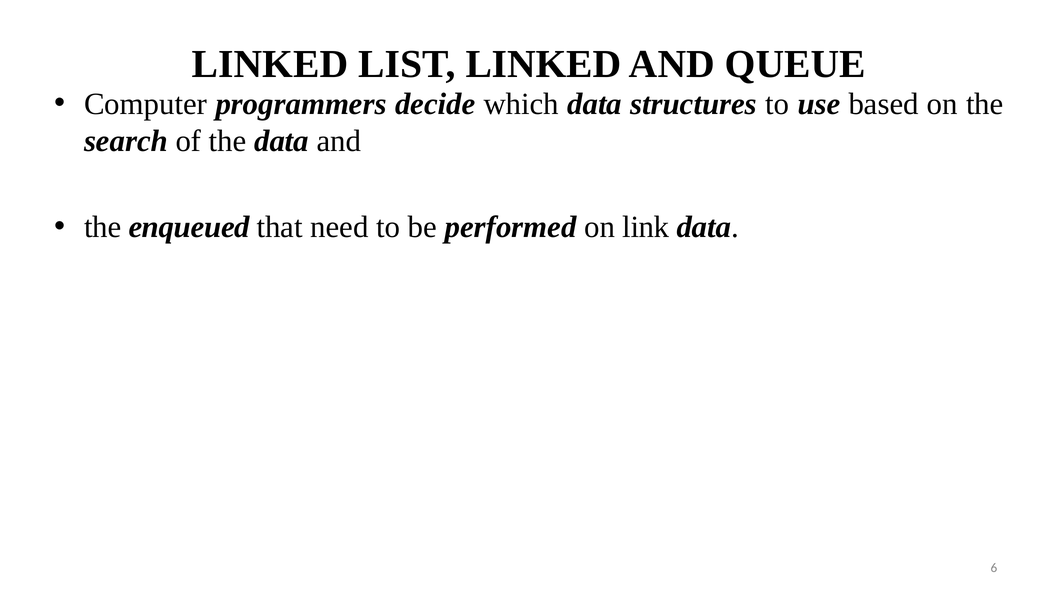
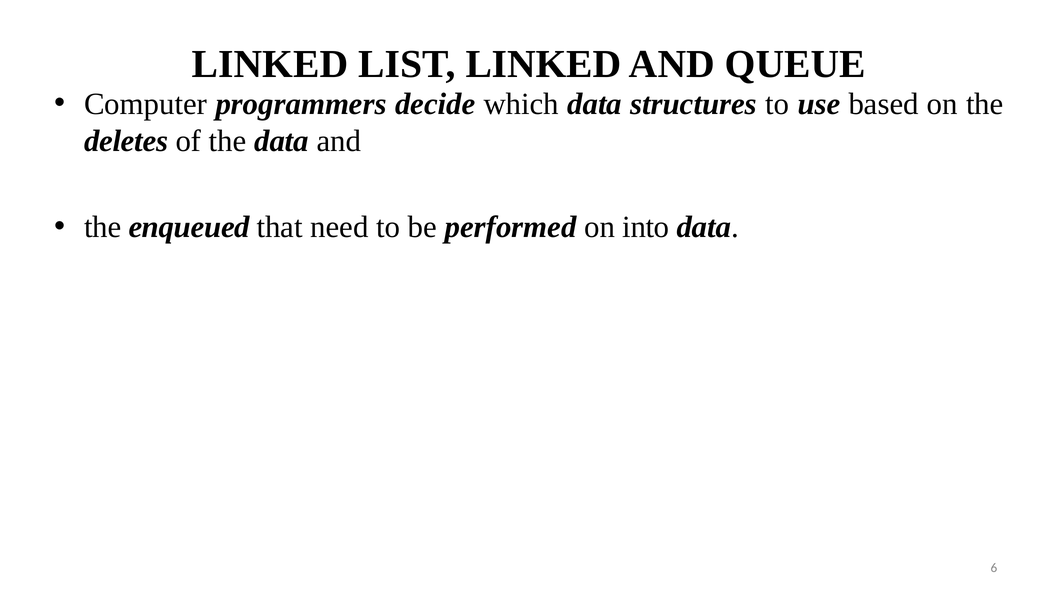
search: search -> deletes (126, 141)
link: link -> into (646, 227)
